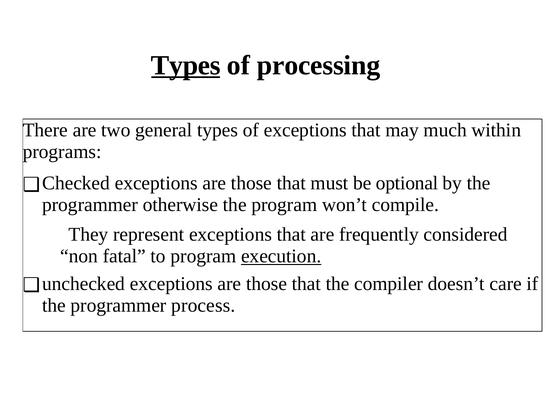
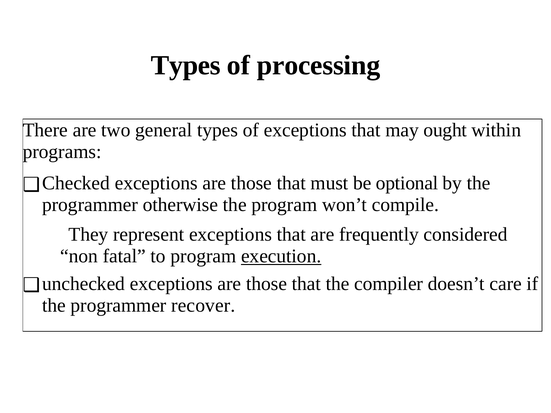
Types underline: present -> none (186, 65)
much: much -> ought (445, 130)
process: process -> recover (203, 306)
